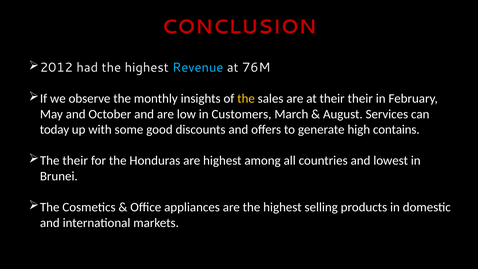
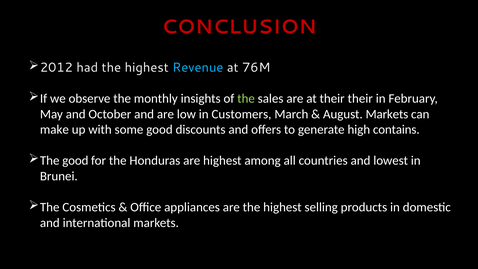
the colour: yellow -> light green (246, 99)
August Services: Services -> Markets (387, 114)
today: today -> make (54, 130)
The their: their -> good (75, 161)
